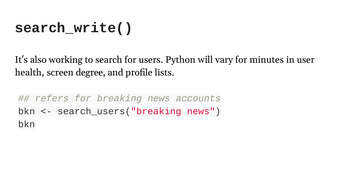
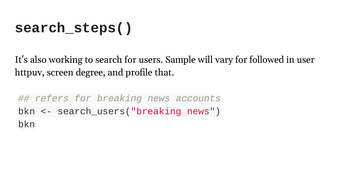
search_write(: search_write( -> search_steps( (74, 28)
Python: Python -> Sample (181, 60)
minutes: minutes -> followed (267, 60)
health: health -> httpuv (30, 73)
lists: lists -> that (164, 73)
